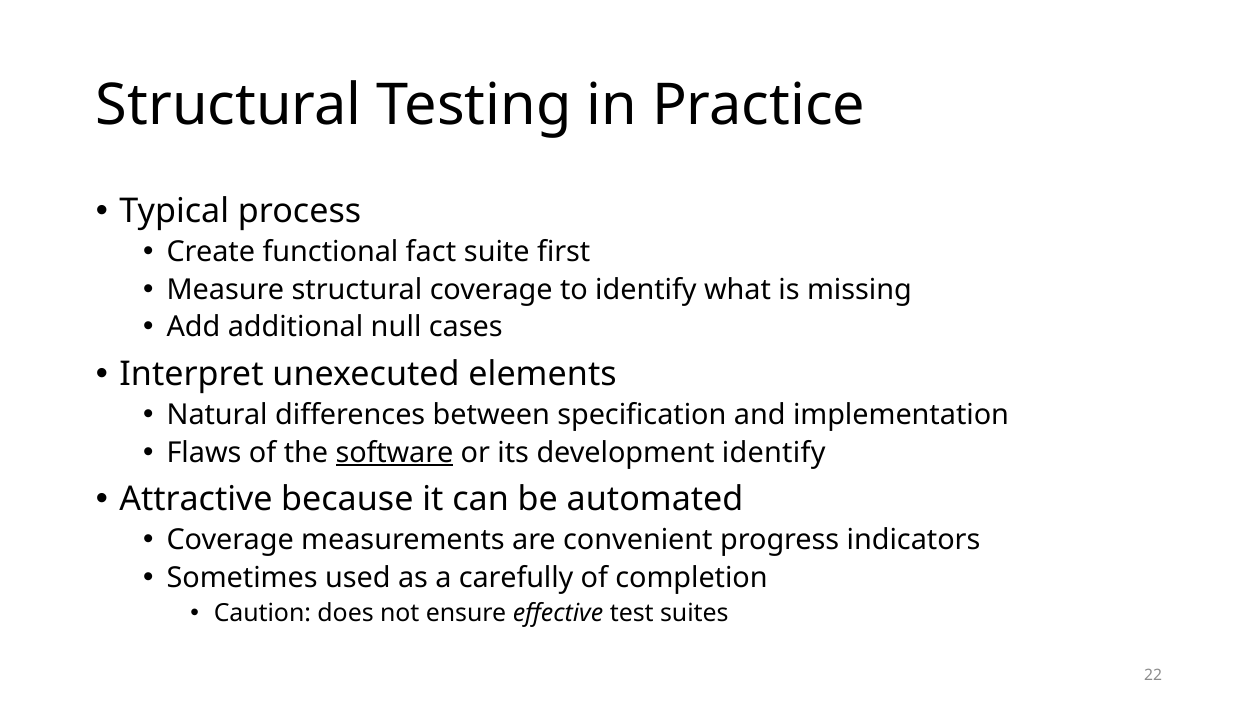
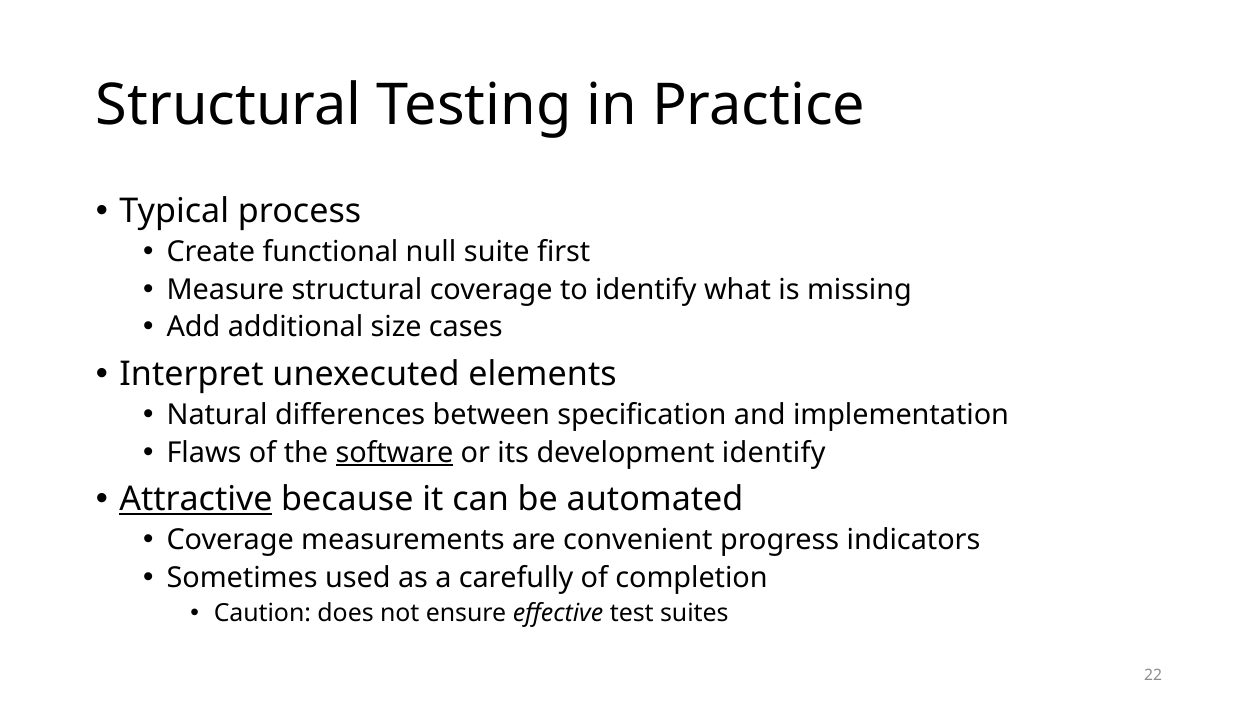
fact: fact -> null (431, 252)
null: null -> size (396, 327)
Attractive underline: none -> present (196, 499)
